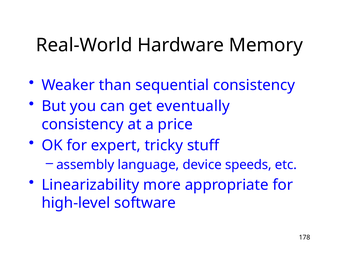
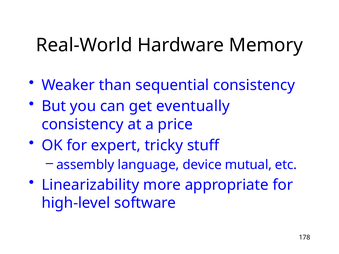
speeds: speeds -> mutual (248, 165)
